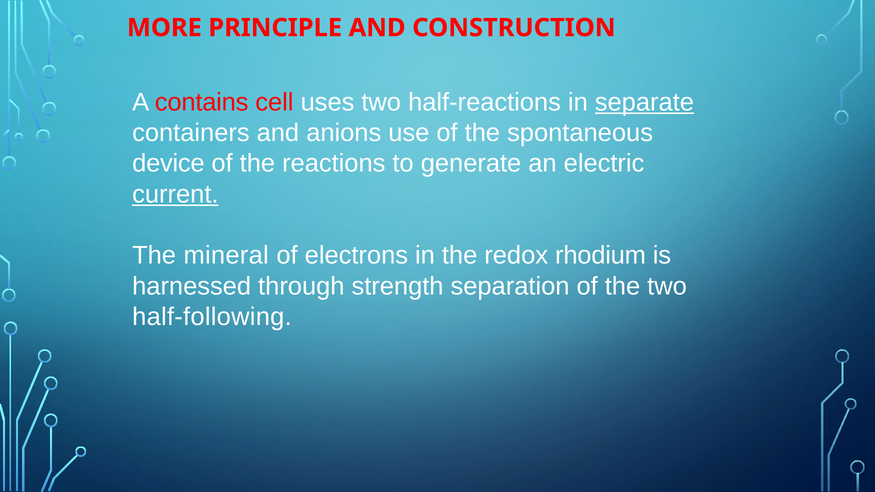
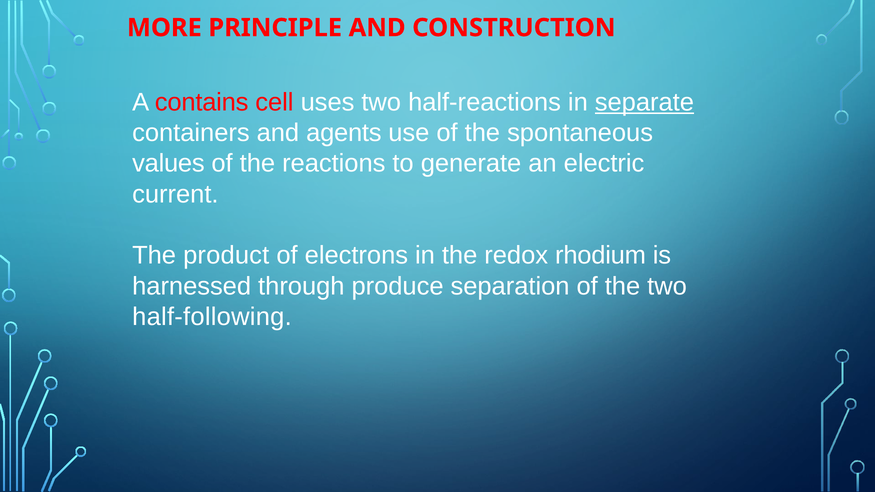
anions: anions -> agents (344, 133)
device: device -> values (168, 164)
current underline: present -> none (175, 194)
mineral: mineral -> product (226, 256)
strength: strength -> produce (398, 286)
